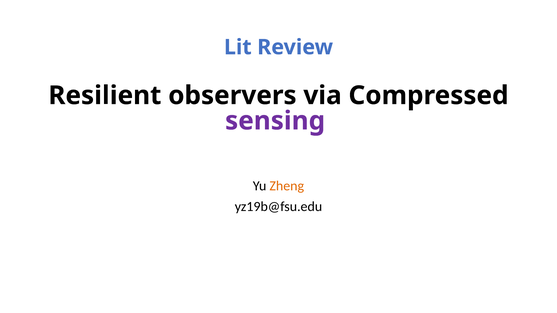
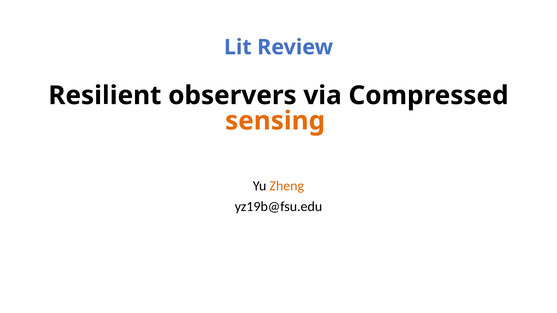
sensing colour: purple -> orange (275, 121)
